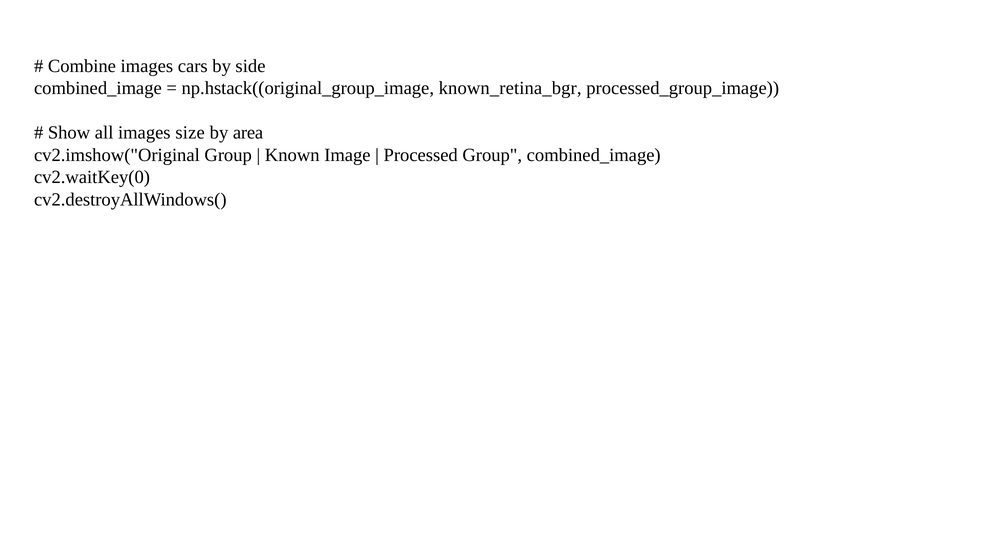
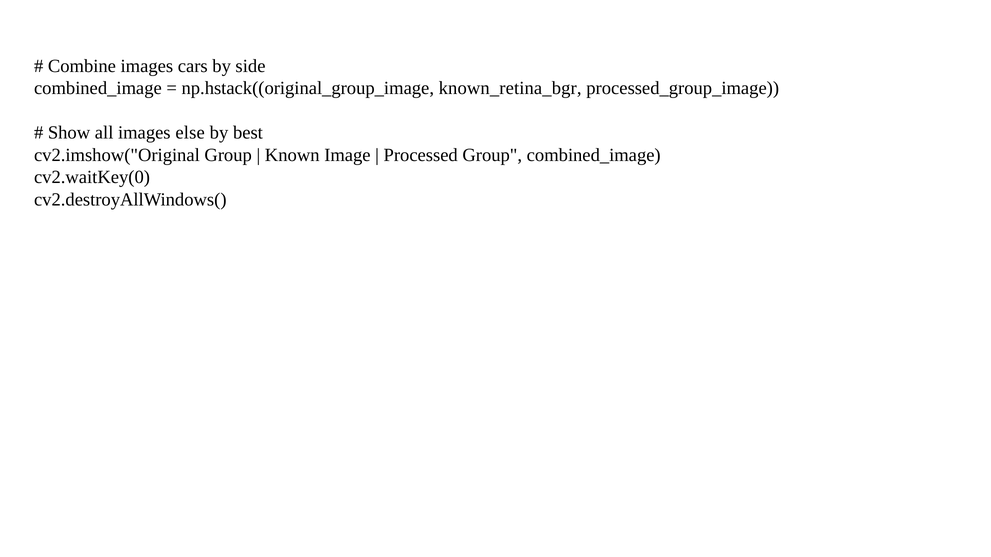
size: size -> else (190, 133)
area: area -> best (248, 133)
